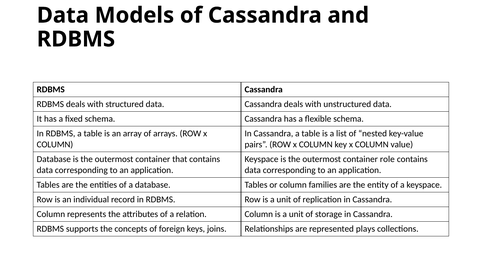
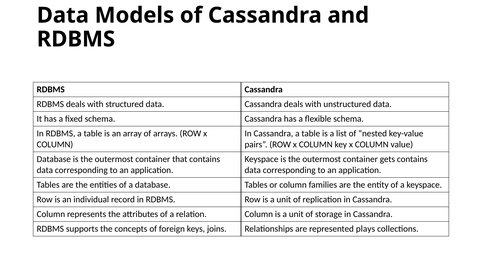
role: role -> gets (387, 159)
